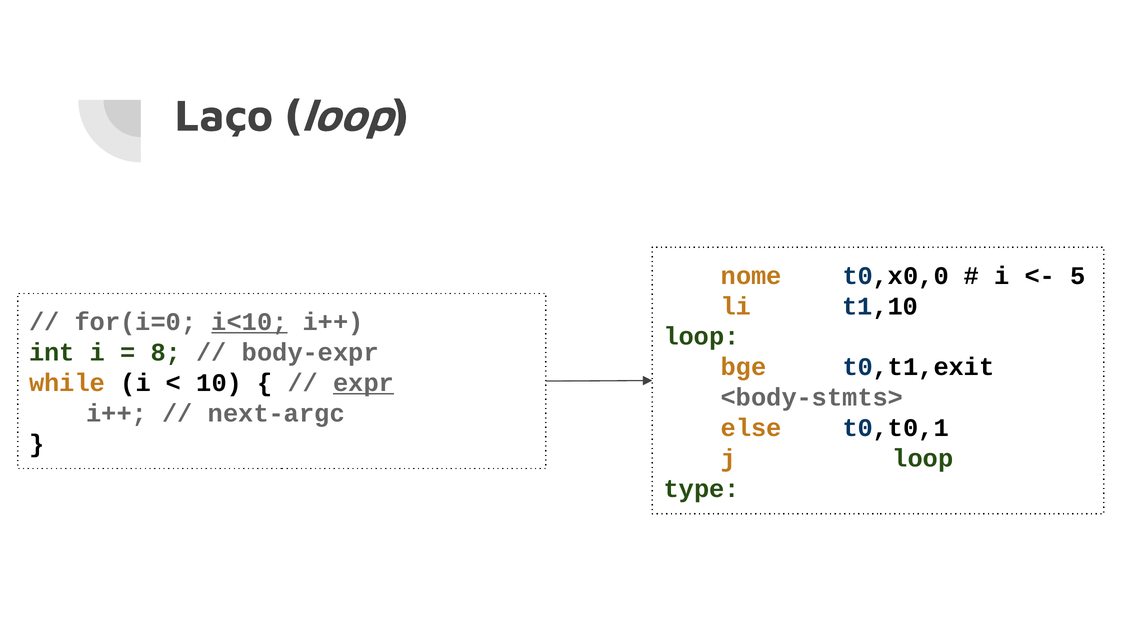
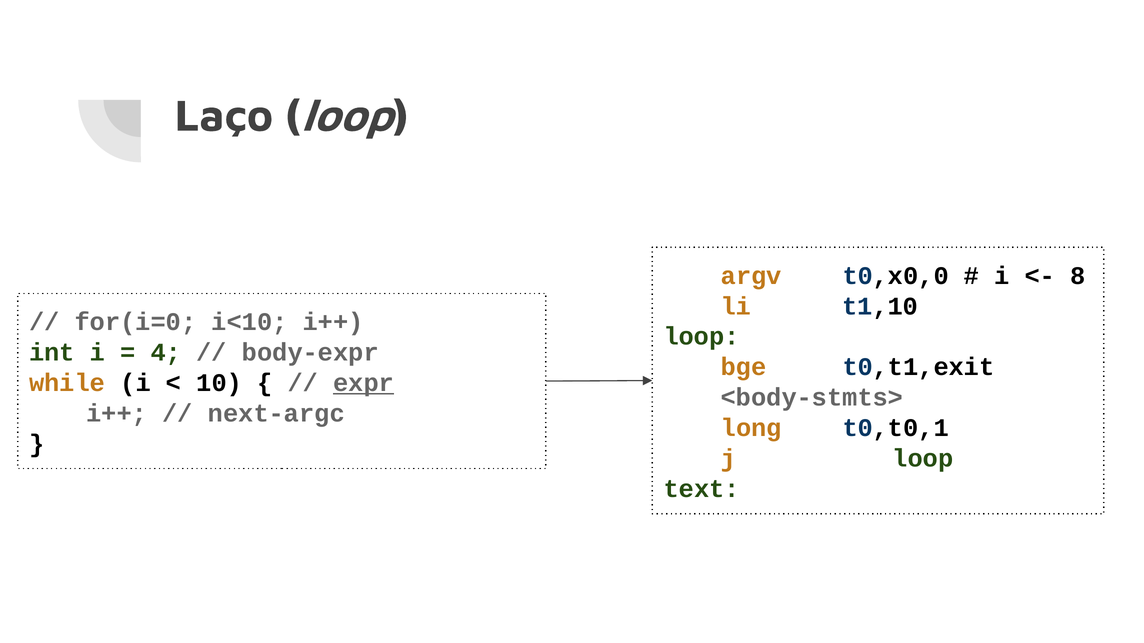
nome: nome -> argv (751, 276)
5: 5 -> 8 (1078, 276)
i<10 underline: present -> none (250, 322)
8: 8 -> 4 (166, 353)
else: else -> long (751, 428)
type: type -> text (702, 489)
